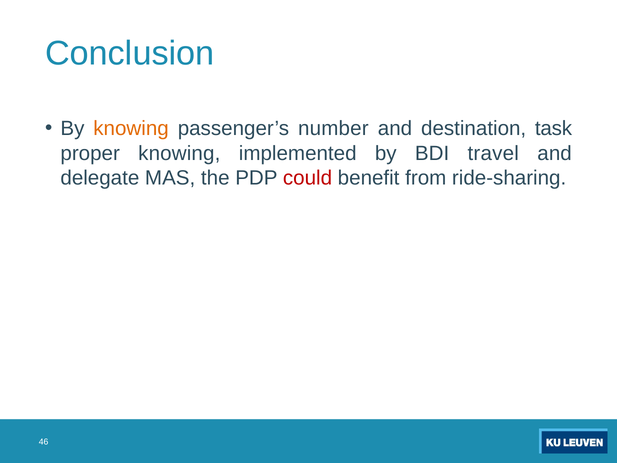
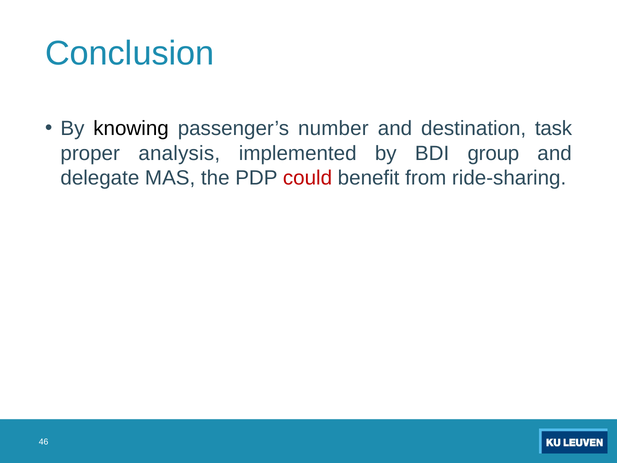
knowing colour: orange -> black (131, 129)
proper knowing: knowing -> analysis (179, 153)
travel: travel -> group (493, 153)
